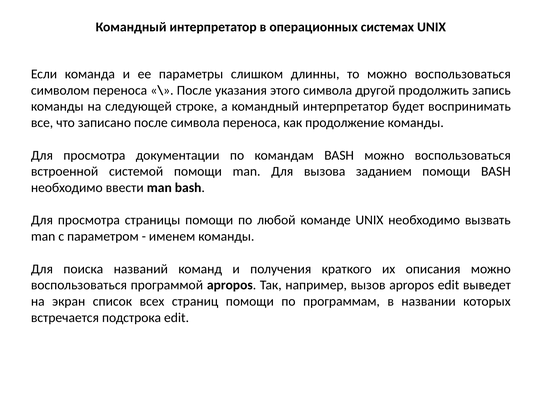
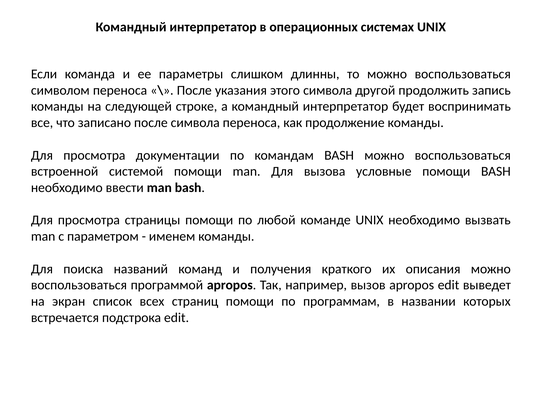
заданием: заданием -> условные (384, 172)
